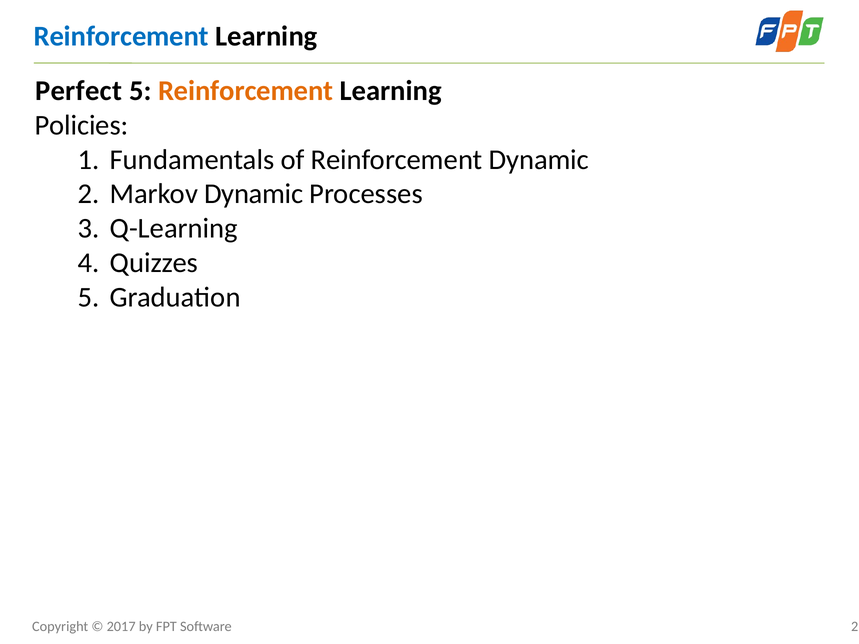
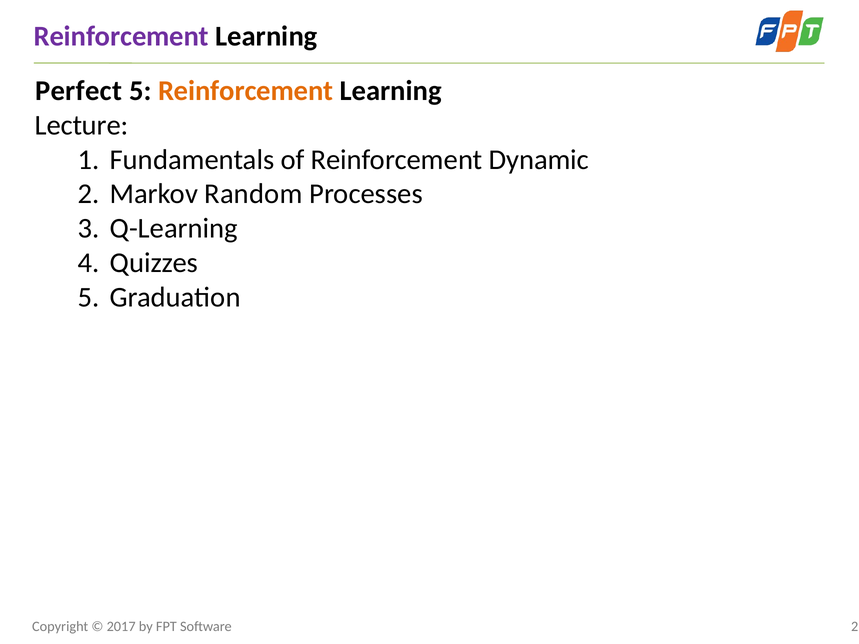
Reinforcement colour: blue -> purple (121, 36)
Policies: Policies -> Lecture (81, 125)
Markov Dynamic: Dynamic -> Random (253, 194)
